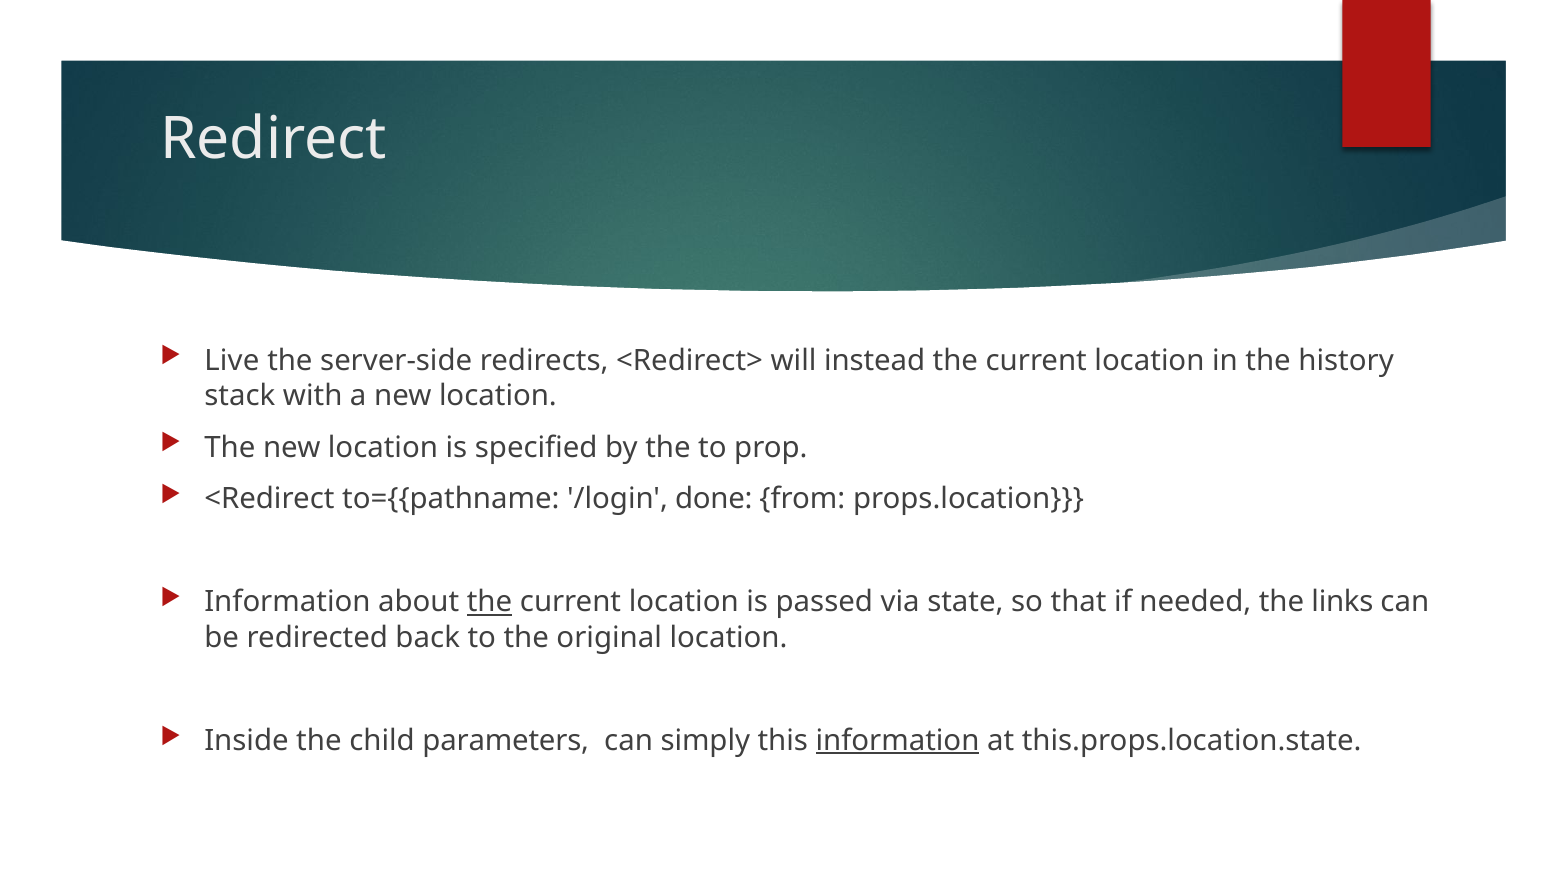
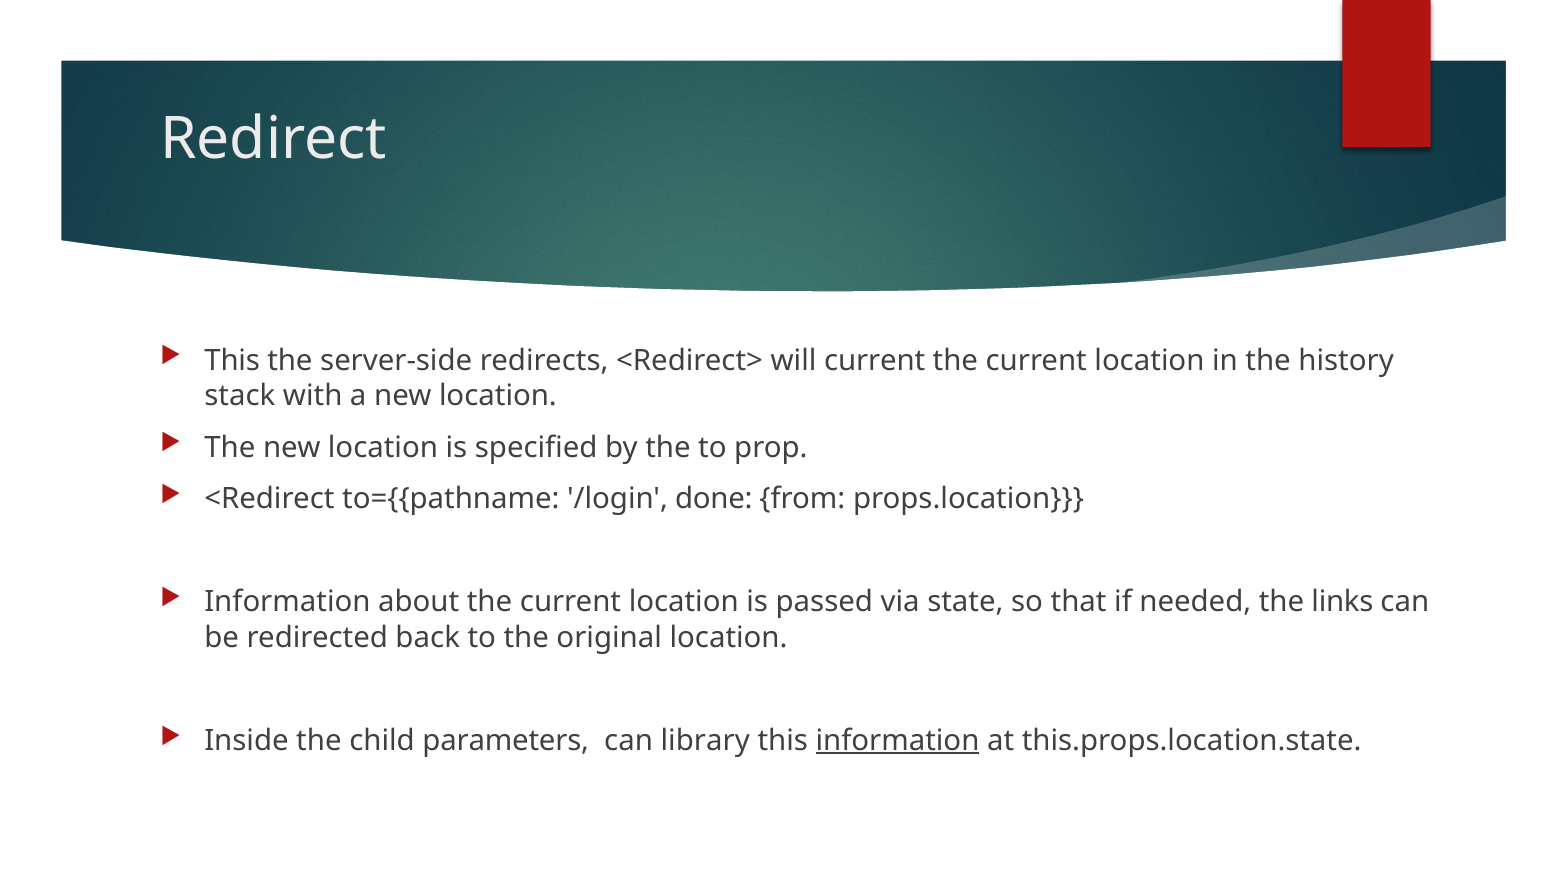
Live: Live -> This (232, 360)
will instead: instead -> current (875, 360)
the underline: present -> none (490, 602)
simply: simply -> library (705, 741)
